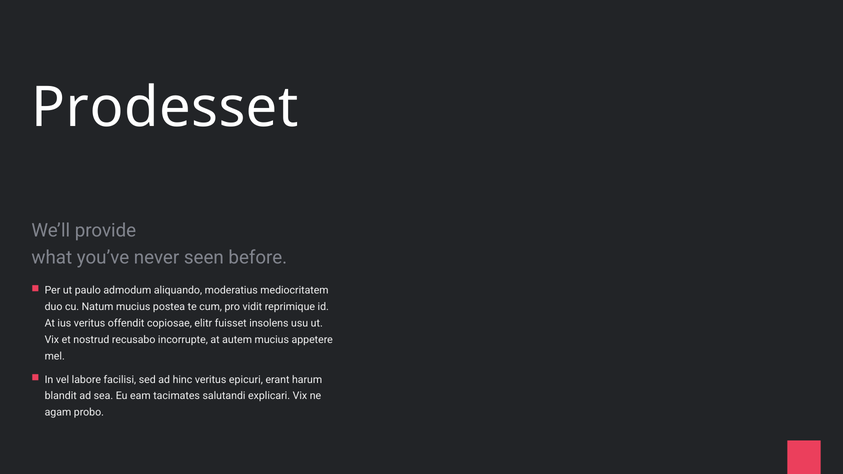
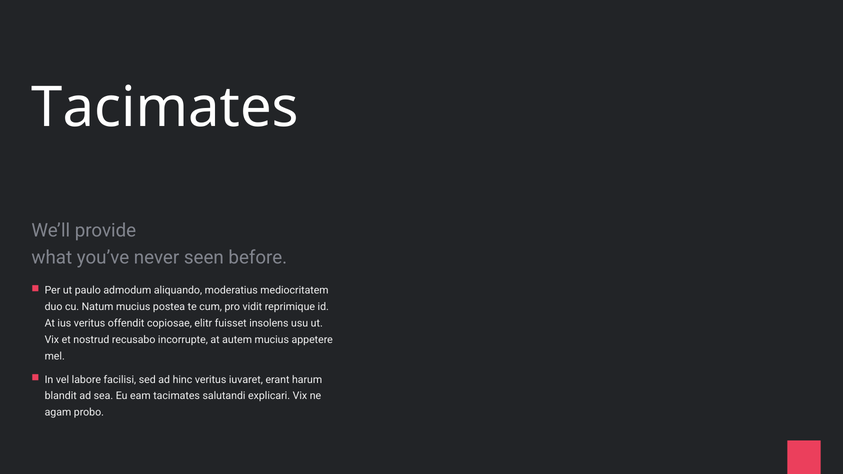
Prodesset: Prodesset -> Tacimates (165, 108)
epicuri: epicuri -> iuvaret (246, 380)
